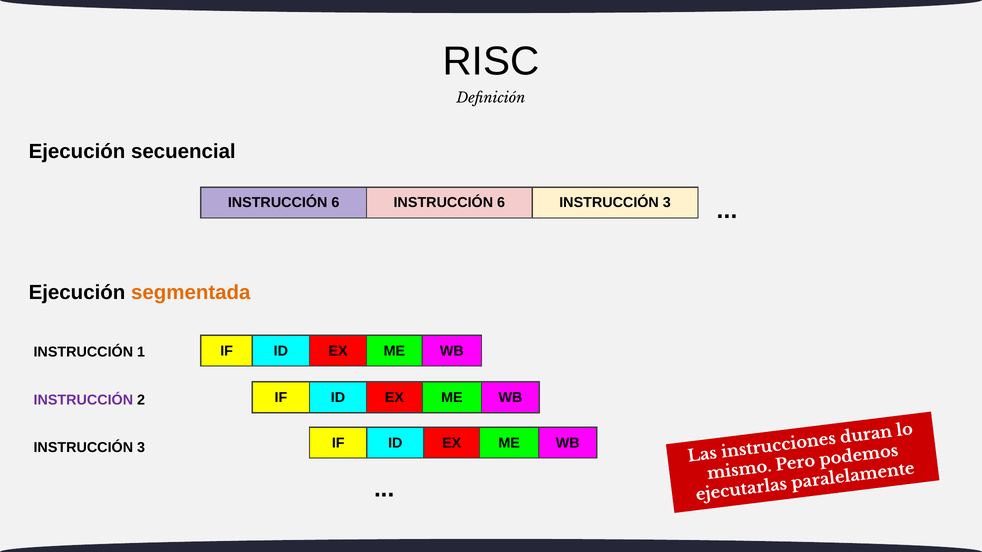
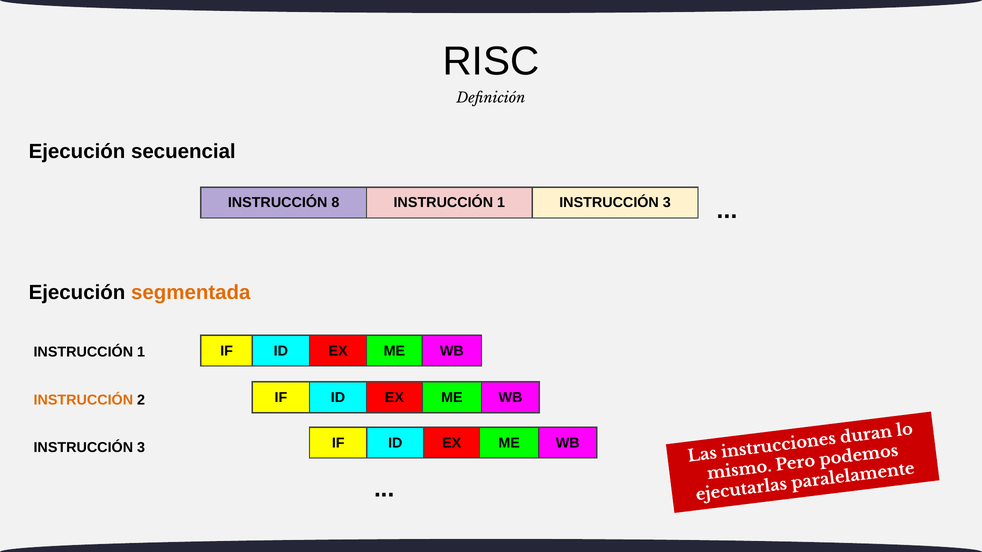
6: 6 -> 8 (335, 203)
6: 6 -> 1 (501, 203)
INSTRUCCIÓN colour: purple -> orange (83, 400)
